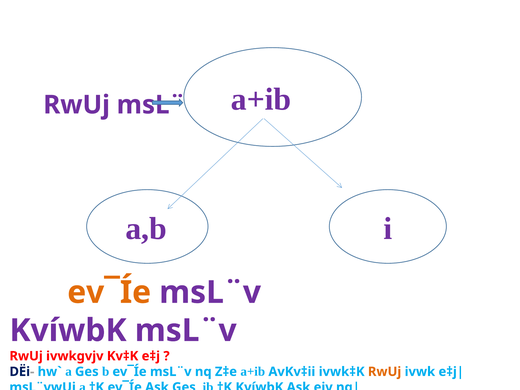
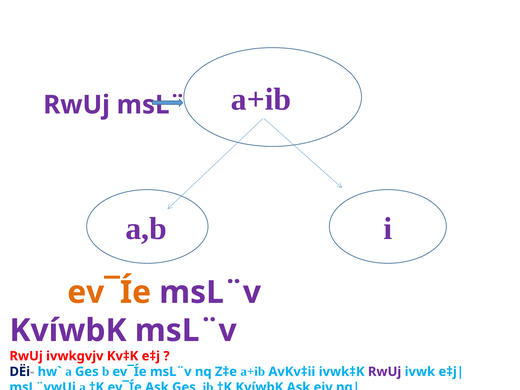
RwUj colour: orange -> purple (385, 372)
